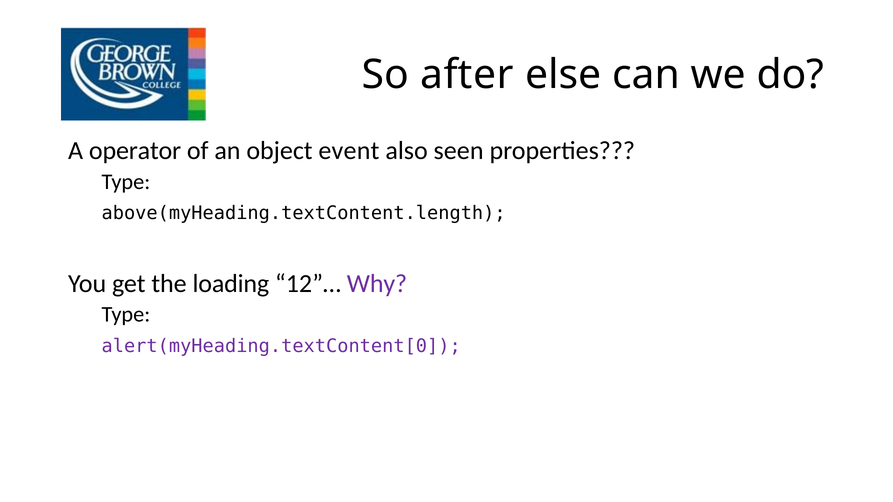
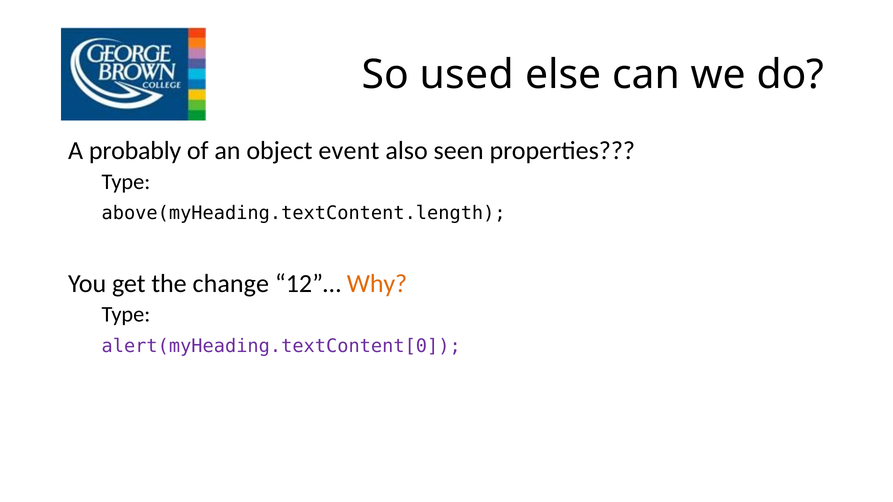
after: after -> used (467, 75)
operator: operator -> probably (135, 151)
loading: loading -> change (231, 284)
Why colour: purple -> orange (377, 284)
